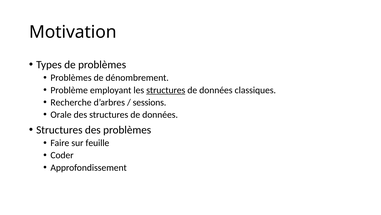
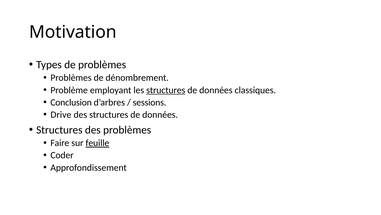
Recherche: Recherche -> Conclusion (71, 102)
Orale: Orale -> Drive (61, 114)
feuille underline: none -> present (97, 143)
